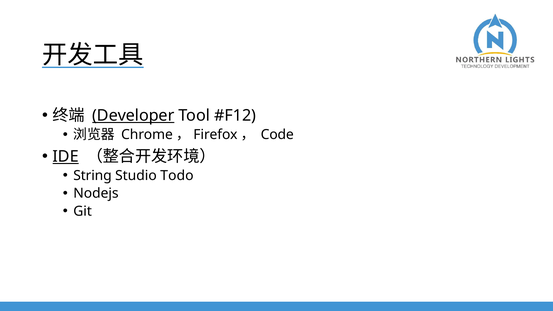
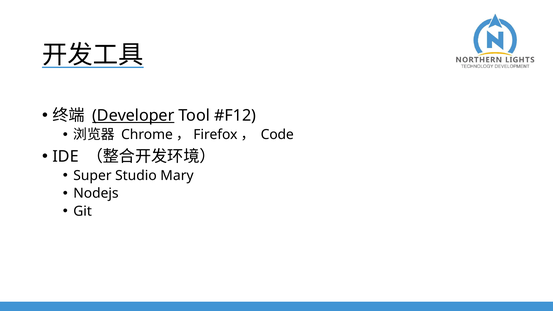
IDE underline: present -> none (66, 157)
String: String -> Super (92, 176)
Todo: Todo -> Mary (177, 176)
